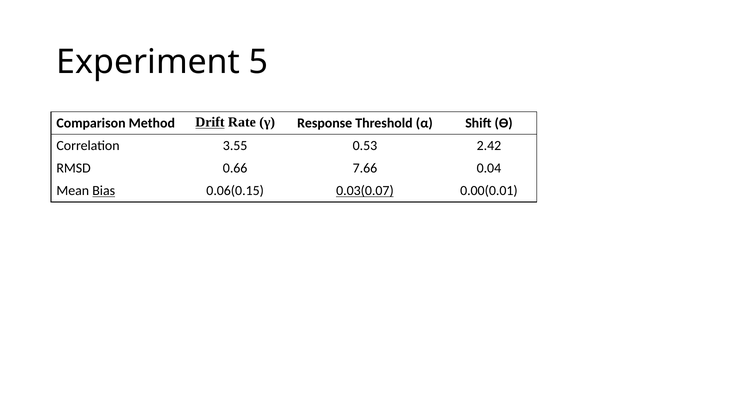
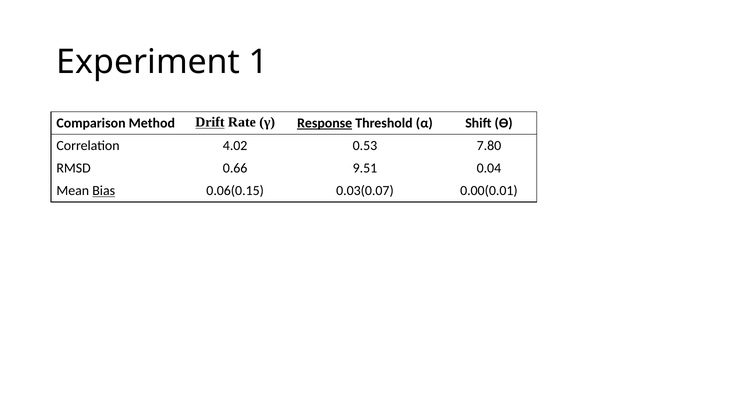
5: 5 -> 1 (259, 62)
Response underline: none -> present (325, 123)
3.55: 3.55 -> 4.02 (235, 146)
2.42: 2.42 -> 7.80 (489, 146)
7.66: 7.66 -> 9.51 (365, 168)
0.03(0.07 underline: present -> none (365, 191)
